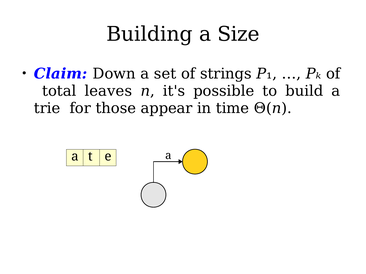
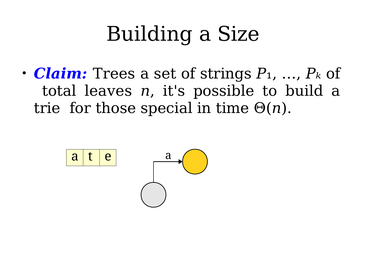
Down: Down -> Trees (114, 74)
appear: appear -> special (167, 108)
